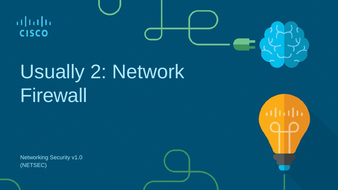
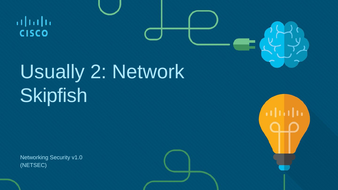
Firewall: Firewall -> Skipfish (54, 96)
